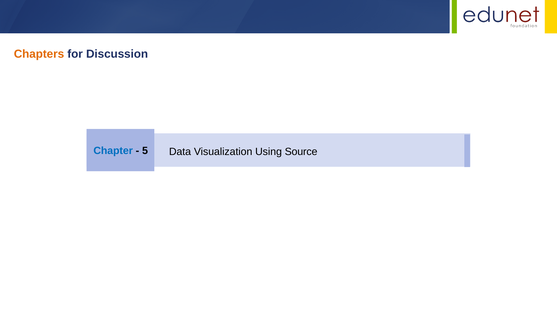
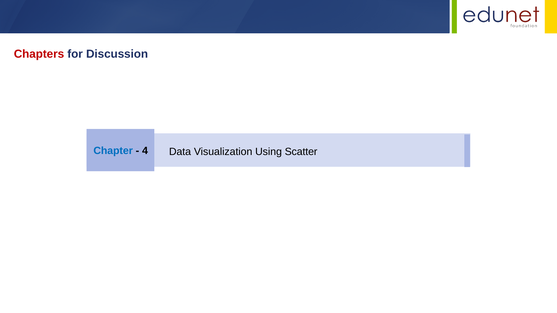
Chapters colour: orange -> red (39, 54)
5: 5 -> 4 (145, 151)
Source: Source -> Scatter (301, 152)
